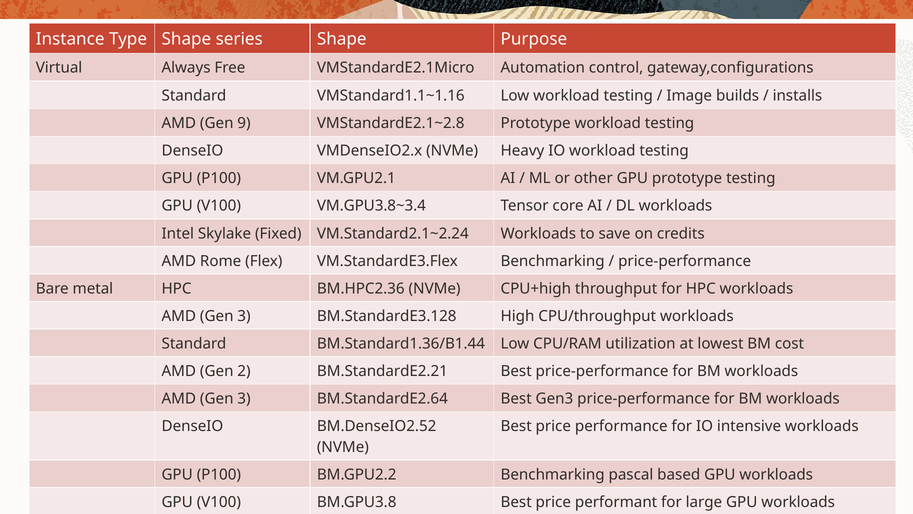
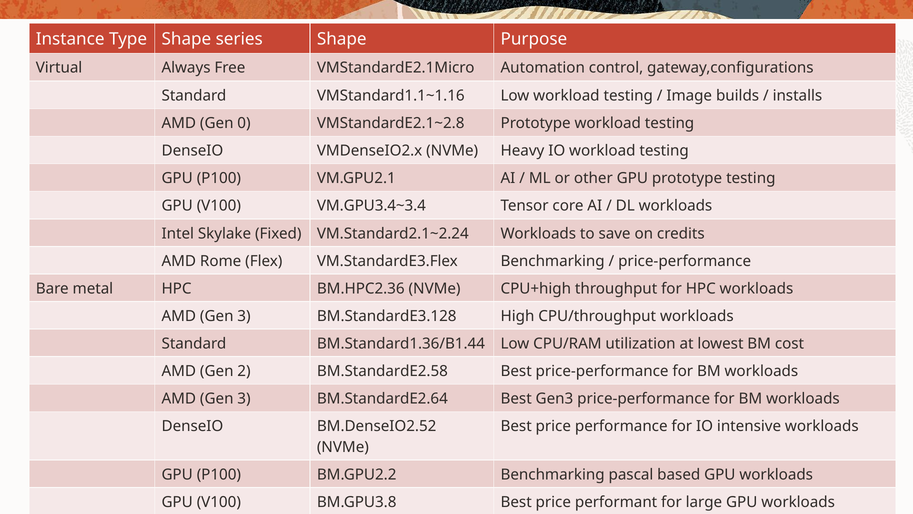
9: 9 -> 0 (244, 123)
VM.GPU3.8~3.4: VM.GPU3.8~3.4 -> VM.GPU3.4~3.4 (371, 206)
BM.StandardE2.21: BM.StandardE2.21 -> BM.StandardE2.58 (382, 371)
